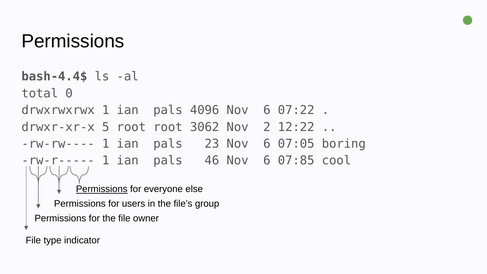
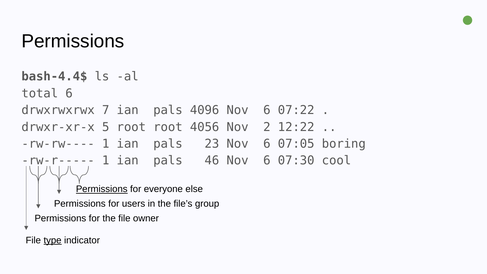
total 0: 0 -> 6 (69, 93)
drwxrwxrwx 1: 1 -> 7 (106, 110)
3062: 3062 -> 4056 (205, 127)
07:85: 07:85 -> 07:30 (296, 161)
type underline: none -> present (53, 240)
